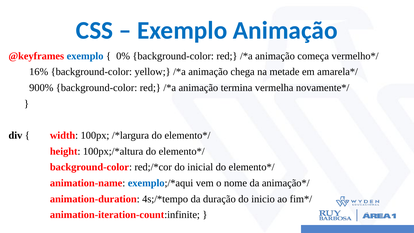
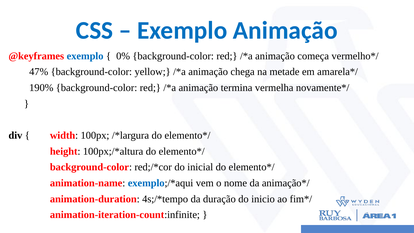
16%: 16% -> 47% (39, 72)
900%: 900% -> 190% (41, 88)
